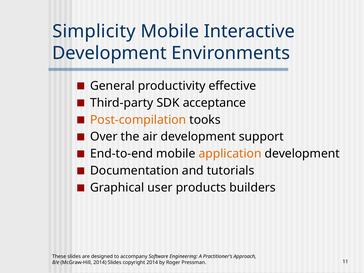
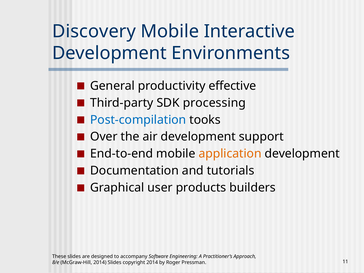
Simplicity: Simplicity -> Discovery (94, 31)
acceptance: acceptance -> processing (214, 103)
Post-compilation colour: orange -> blue (138, 120)
